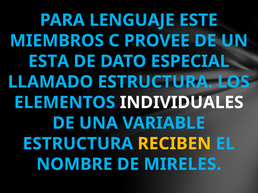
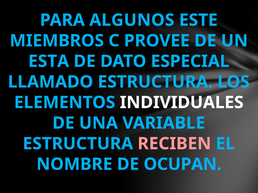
LENGUAJE: LENGUAJE -> ALGUNOS (132, 20)
RECIBEN colour: yellow -> pink (174, 144)
MIRELES: MIRELES -> OCUPAN (183, 165)
